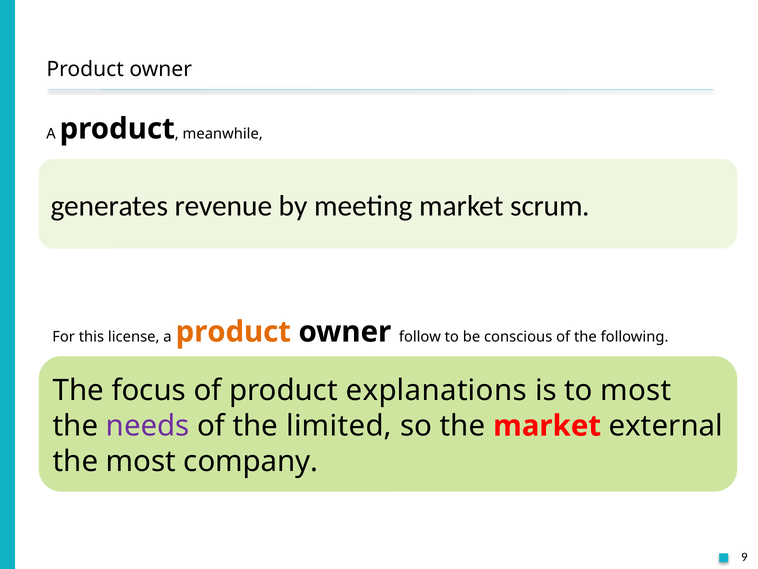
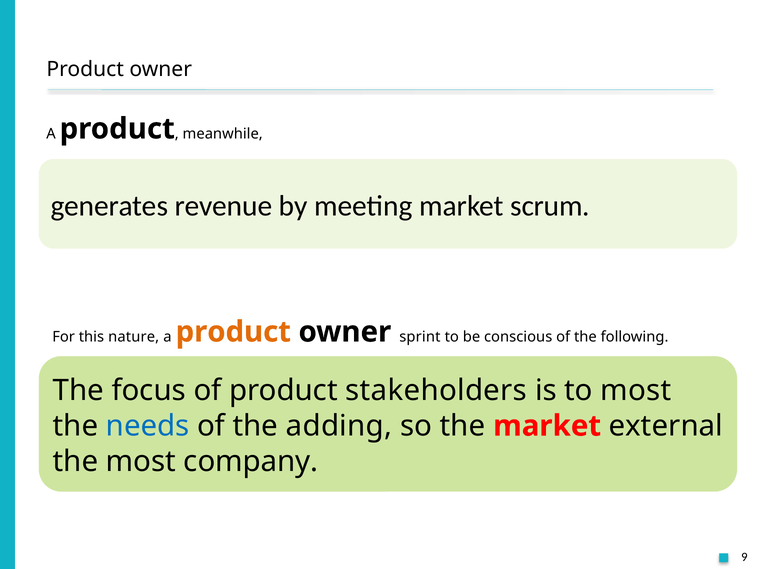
license: license -> nature (134, 336)
follow: follow -> sprint (420, 336)
explanations: explanations -> stakeholders (436, 390)
needs colour: purple -> blue (148, 426)
limited: limited -> adding (339, 426)
